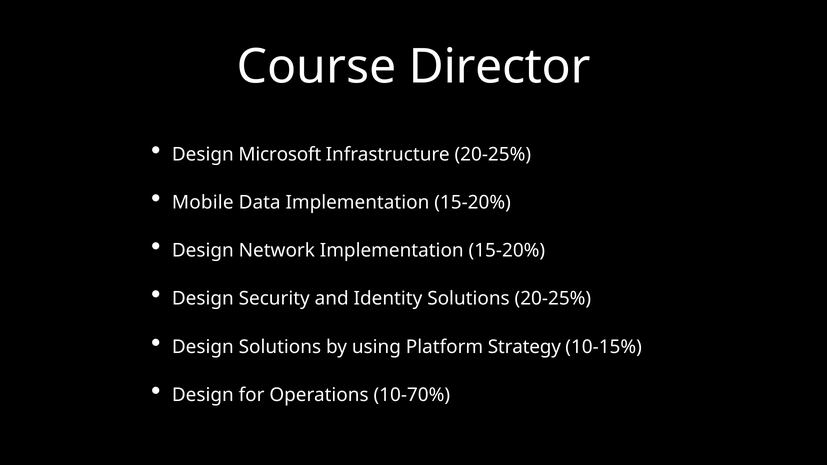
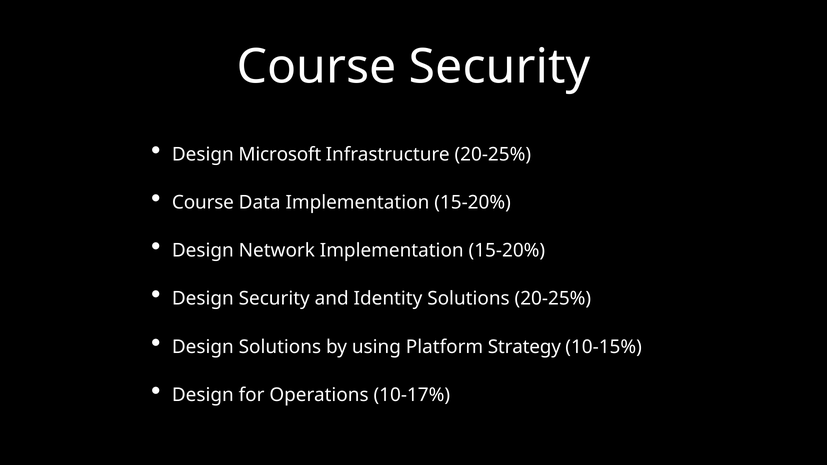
Course Director: Director -> Security (499, 67)
Mobile: Mobile -> Course (203, 203)
10-70%: 10-70% -> 10-17% (412, 395)
